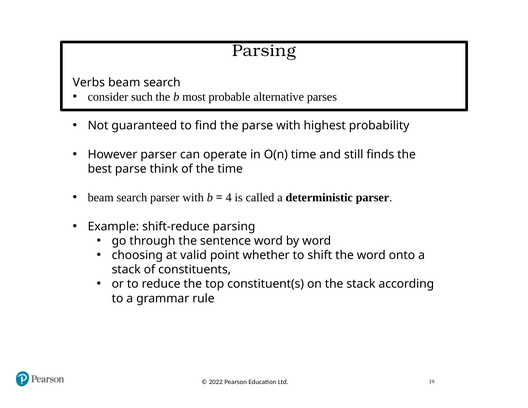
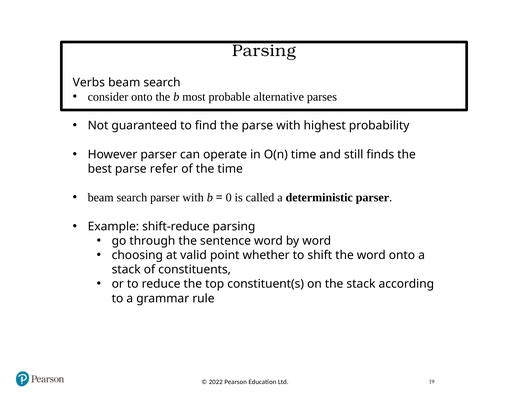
consider such: such -> onto (142, 97)
think: think -> refer (164, 169)
4: 4 -> 0 (229, 198)
